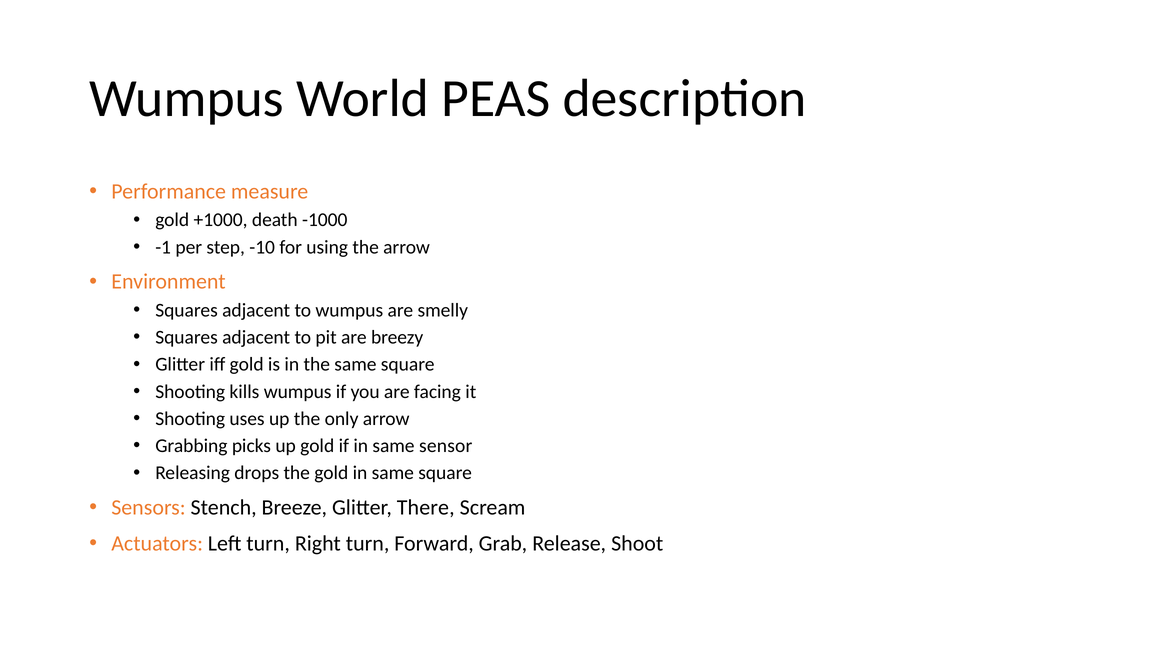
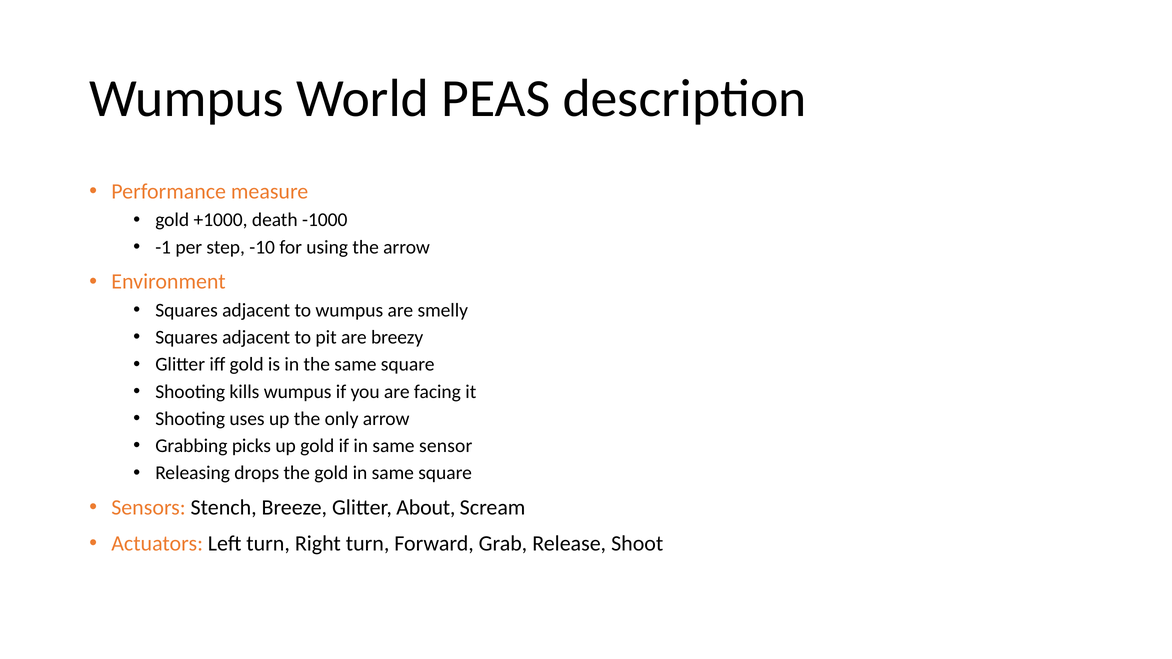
There: There -> About (426, 508)
